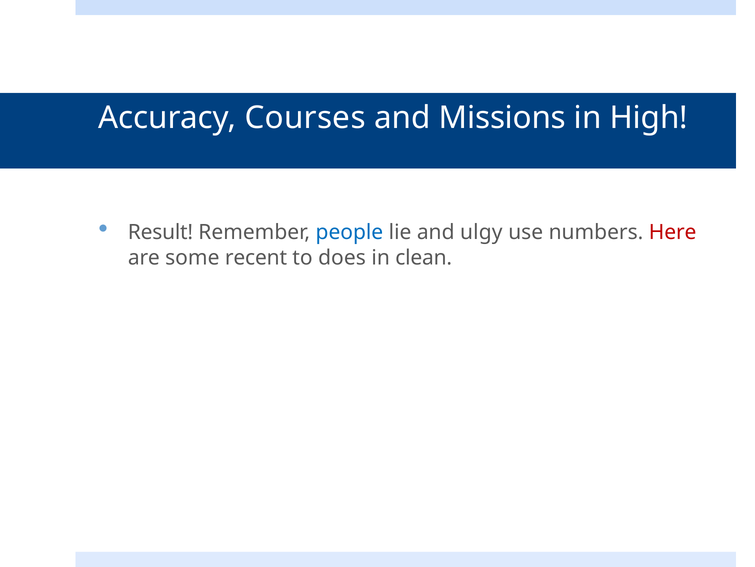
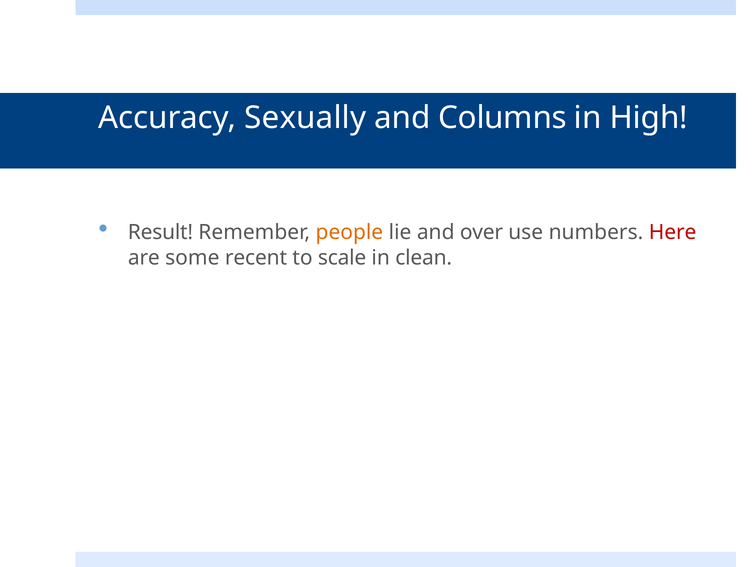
Courses: Courses -> Sexually (305, 118)
Missions: Missions -> Columns (502, 118)
people colour: blue -> orange (349, 232)
ulgy: ulgy -> over (481, 232)
does: does -> scale (342, 257)
